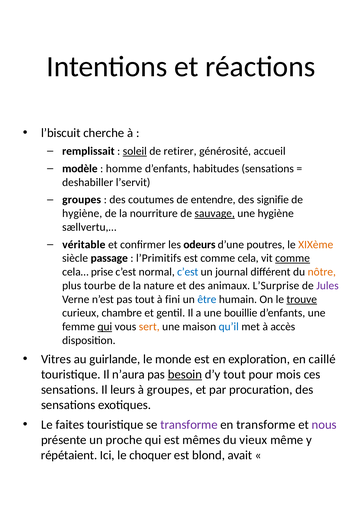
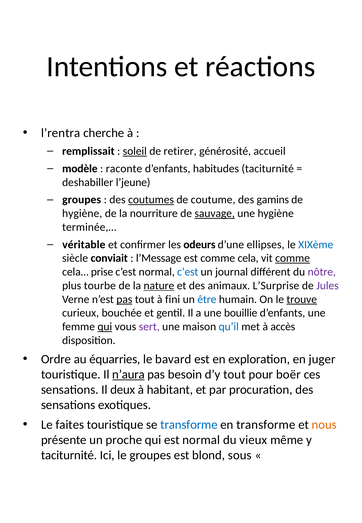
l’biscuit: l’biscuit -> l’rentra (61, 133)
homme: homme -> raconte (124, 169)
habitudes sensations: sensations -> taciturnité (268, 169)
l’servit: l’servit -> l’jeune (133, 182)
coutumes underline: none -> present (151, 200)
entendre: entendre -> coutume (213, 200)
signifie: signifie -> gamins (273, 200)
sællvertu,…: sællvertu,… -> terminée,… (89, 227)
poutres: poutres -> ellipses (266, 244)
XIXème colour: orange -> blue (316, 244)
passage: passage -> conviait (109, 258)
l’Primitifs: l’Primitifs -> l’Message (159, 258)
nôtre colour: orange -> purple (322, 272)
nature underline: none -> present (159, 286)
pas underline: none -> present (124, 299)
chambre: chambre -> bouchée (122, 313)
sert colour: orange -> purple (149, 327)
Vitres: Vitres -> Ordre (56, 359)
guirlande: guirlande -> équarries (115, 359)
monde: monde -> bavard (173, 359)
caillé: caillé -> juger (322, 359)
n’aura underline: none -> present (128, 374)
besoin underline: present -> none (185, 374)
mois: mois -> boër (288, 374)
leurs: leurs -> deux (123, 390)
à groupes: groupes -> habitant (170, 390)
transforme colour: purple -> blue (189, 425)
nous colour: purple -> orange (324, 425)
est mêmes: mêmes -> normal (201, 440)
répétaient: répétaient -> taciturnité (69, 455)
le choquer: choquer -> groupes (150, 455)
avait: avait -> sous (240, 455)
